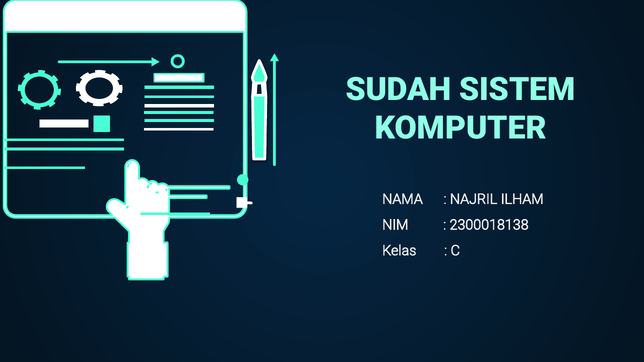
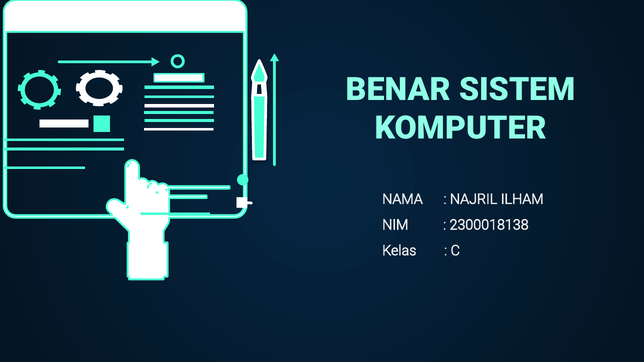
SUDAH: SUDAH -> BENAR (398, 90)
